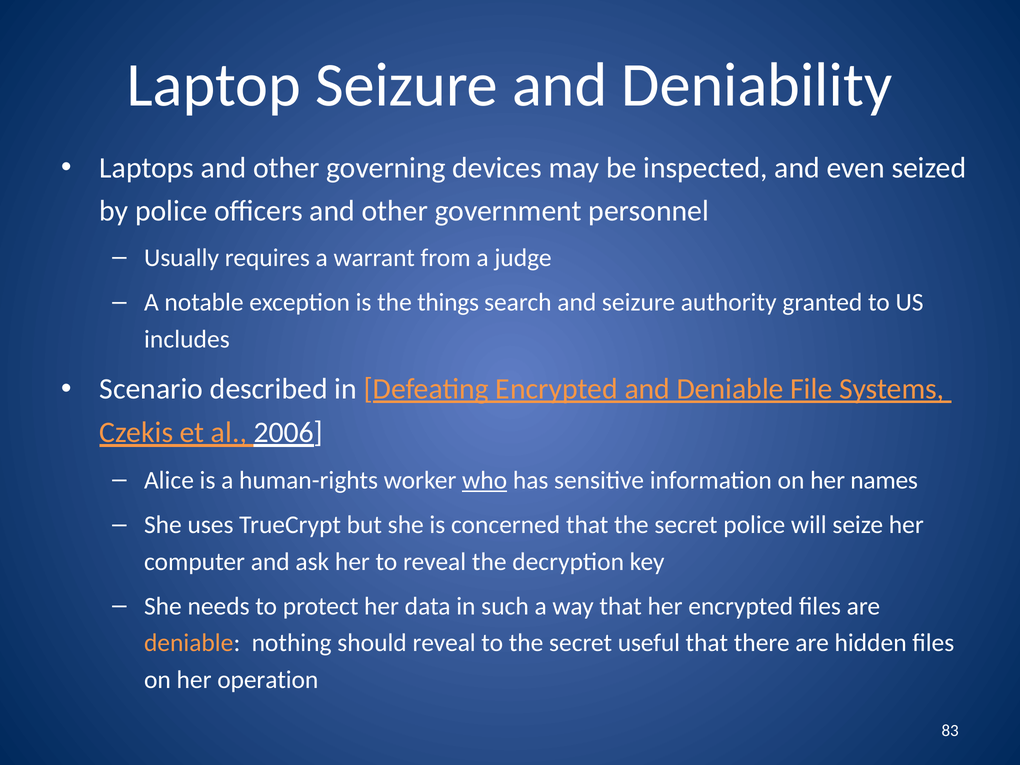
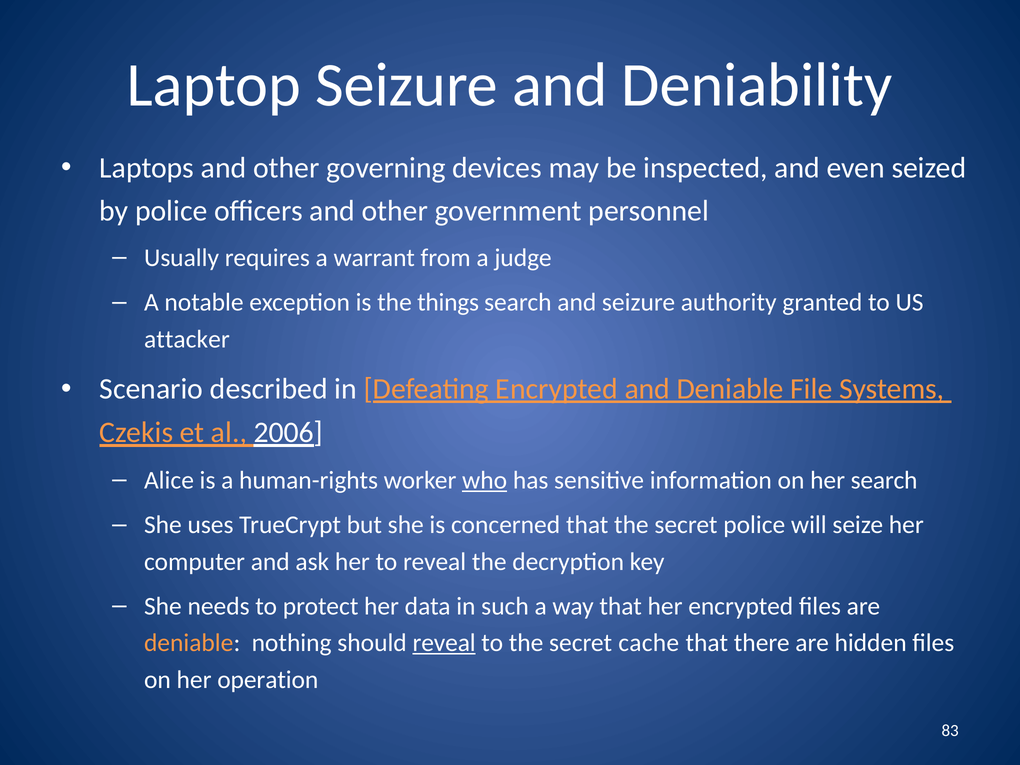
includes: includes -> attacker (187, 339)
her names: names -> search (884, 480)
reveal underline: none -> present (444, 643)
useful: useful -> cache (649, 643)
